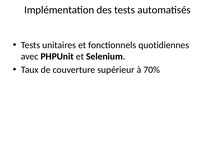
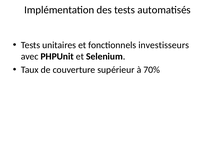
quotidiennes: quotidiennes -> investisseurs (164, 45)
